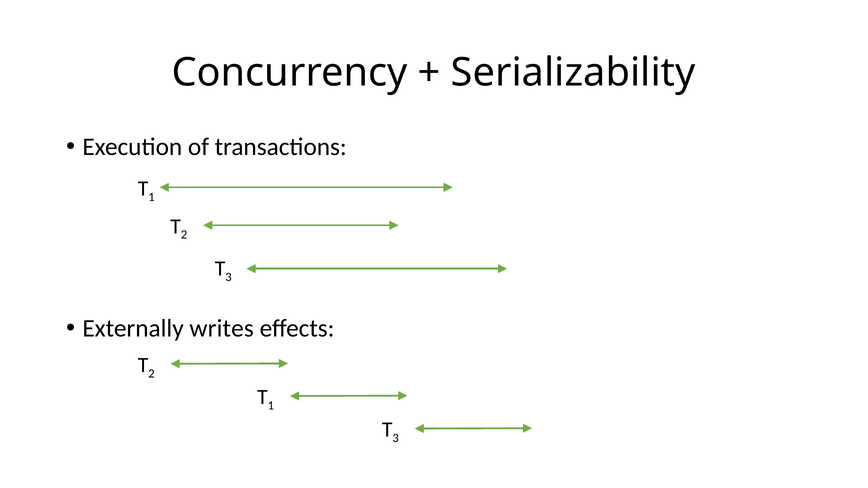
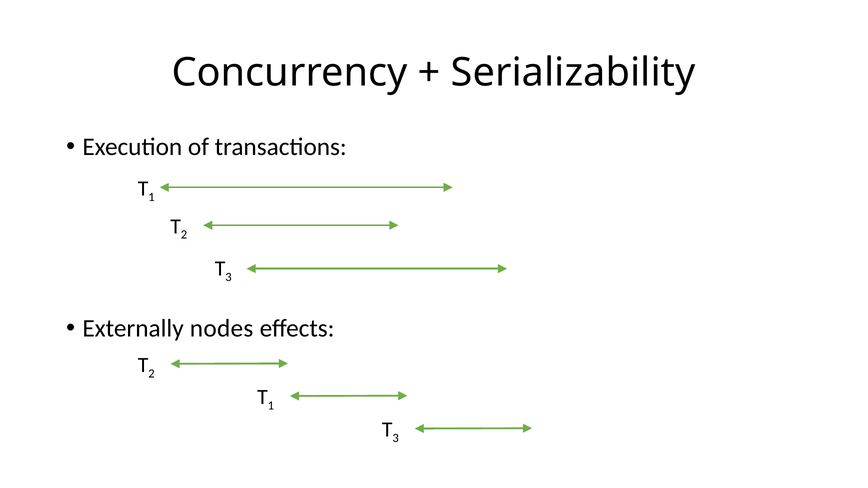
writes: writes -> nodes (222, 329)
